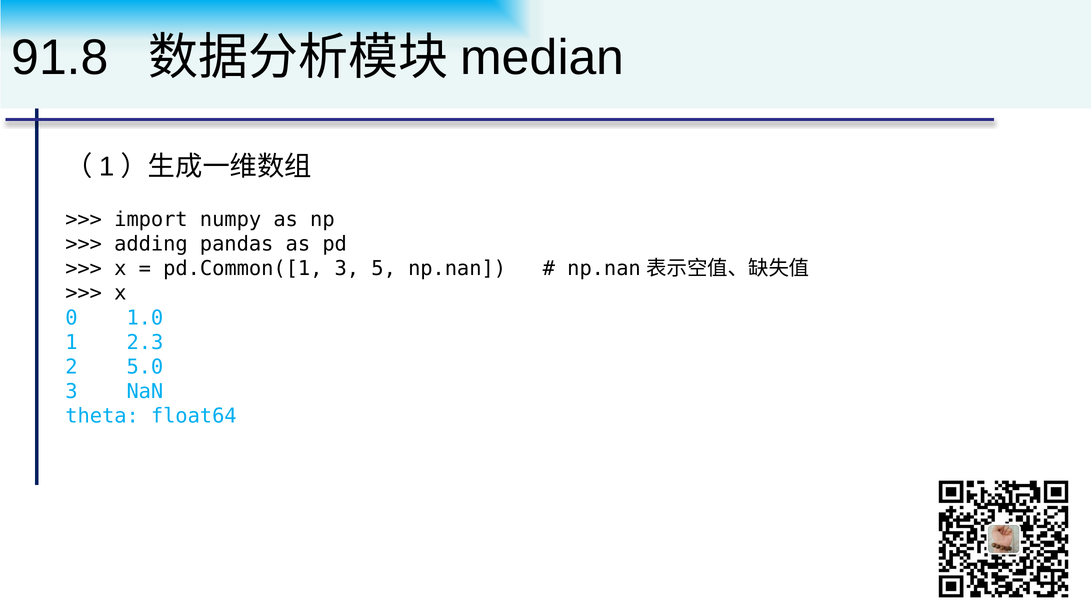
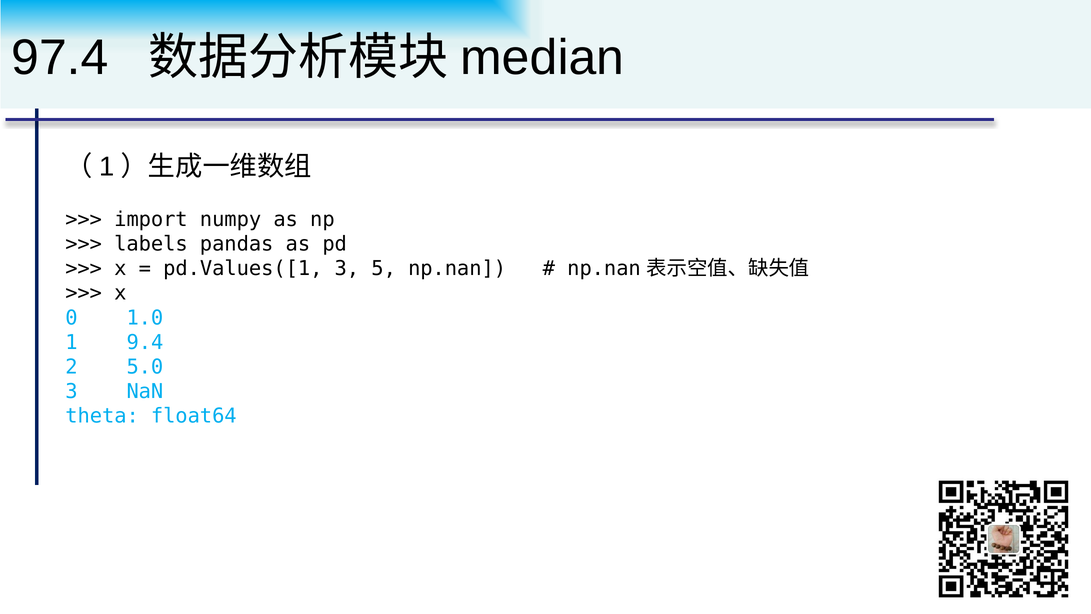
91.8: 91.8 -> 97.4 (60, 58)
adding: adding -> labels (151, 244)
pd.Common([1: pd.Common([1 -> pd.Values([1 (243, 269)
2.3: 2.3 -> 9.4 (145, 342)
